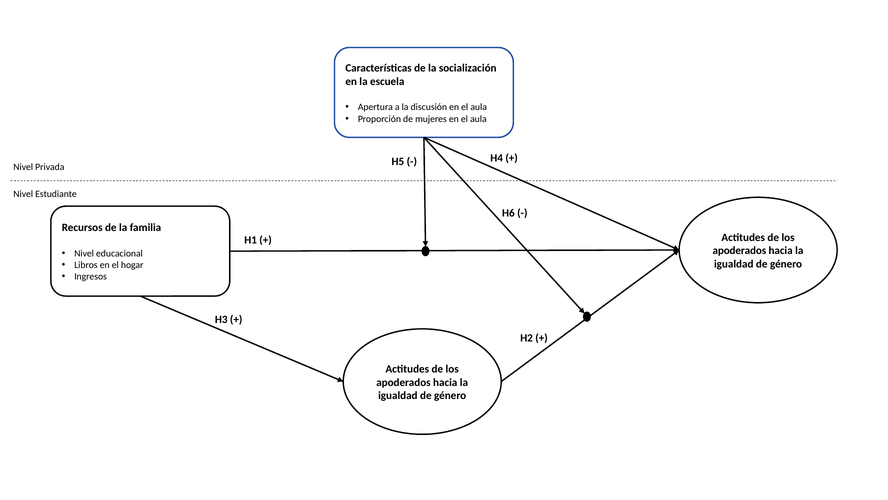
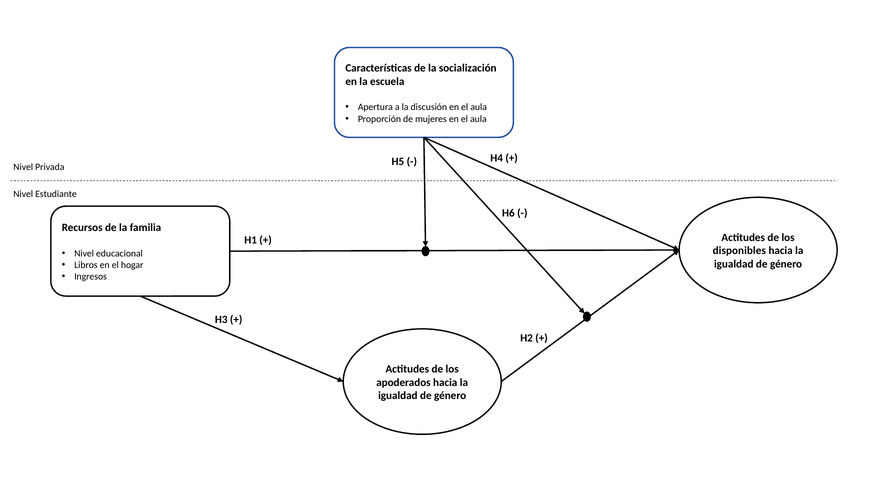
apoderados: apoderados -> disponibles (739, 251)
